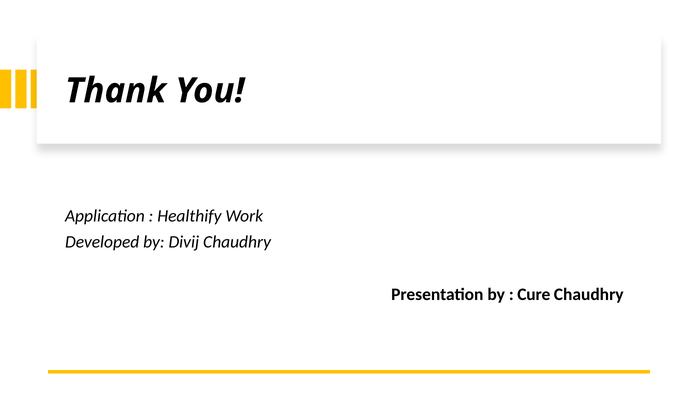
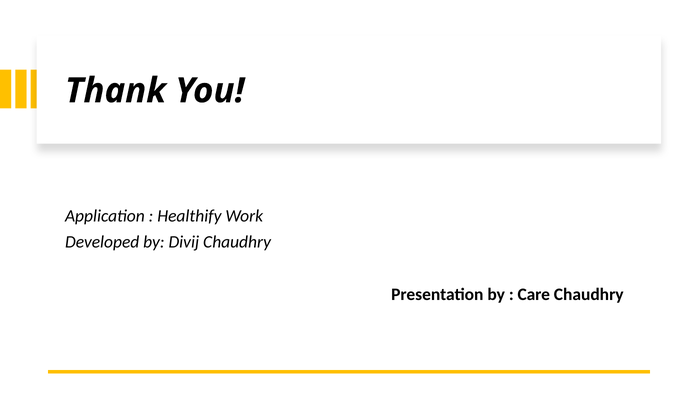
Cure: Cure -> Care (534, 294)
